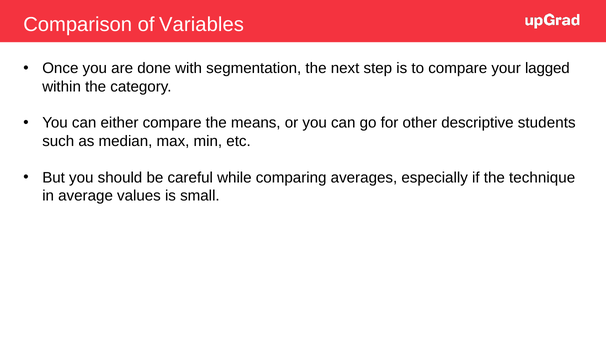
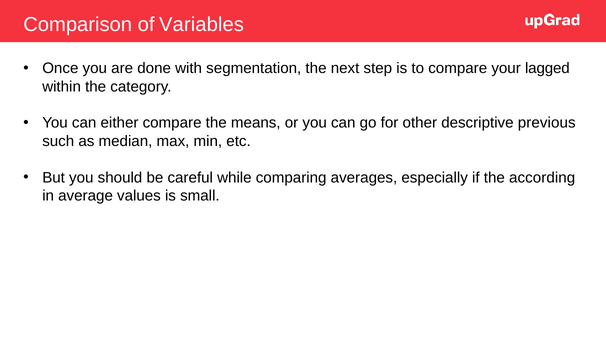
students: students -> previous (547, 123)
technique: technique -> according (542, 177)
